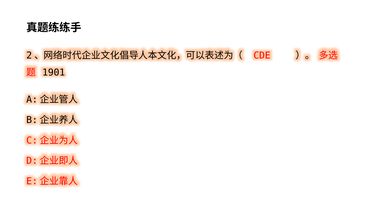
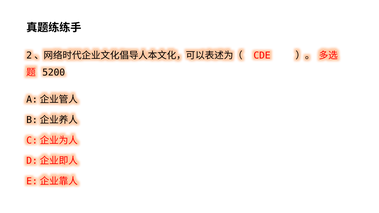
1901: 1901 -> 5200 (54, 72)
